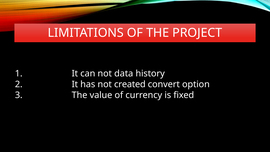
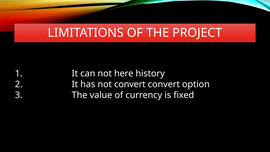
data: data -> here (124, 73)
not created: created -> convert (130, 84)
